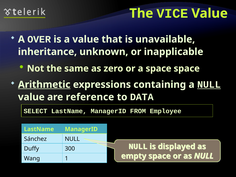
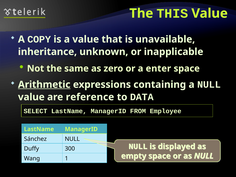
VICE: VICE -> THIS (172, 13)
OVER: OVER -> COPY (39, 39)
a space: space -> enter (158, 69)
NULL underline: present -> none (209, 85)
